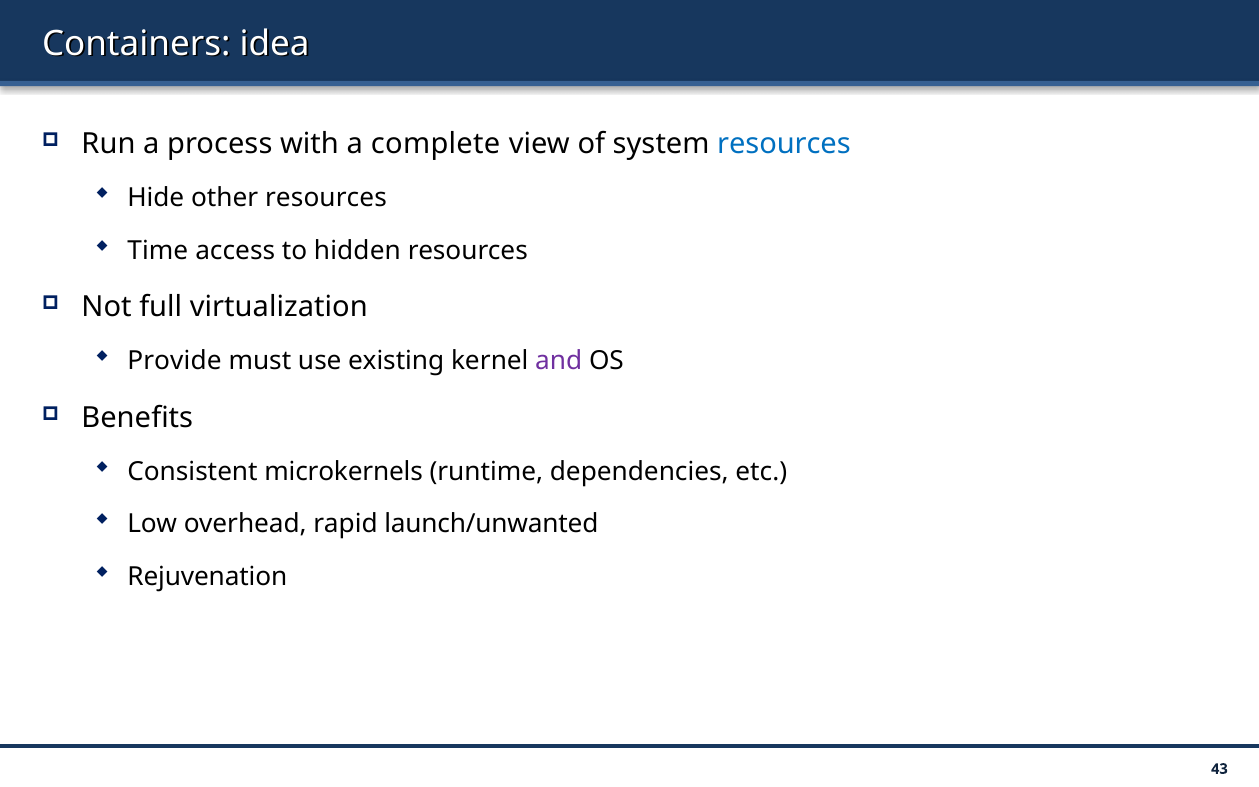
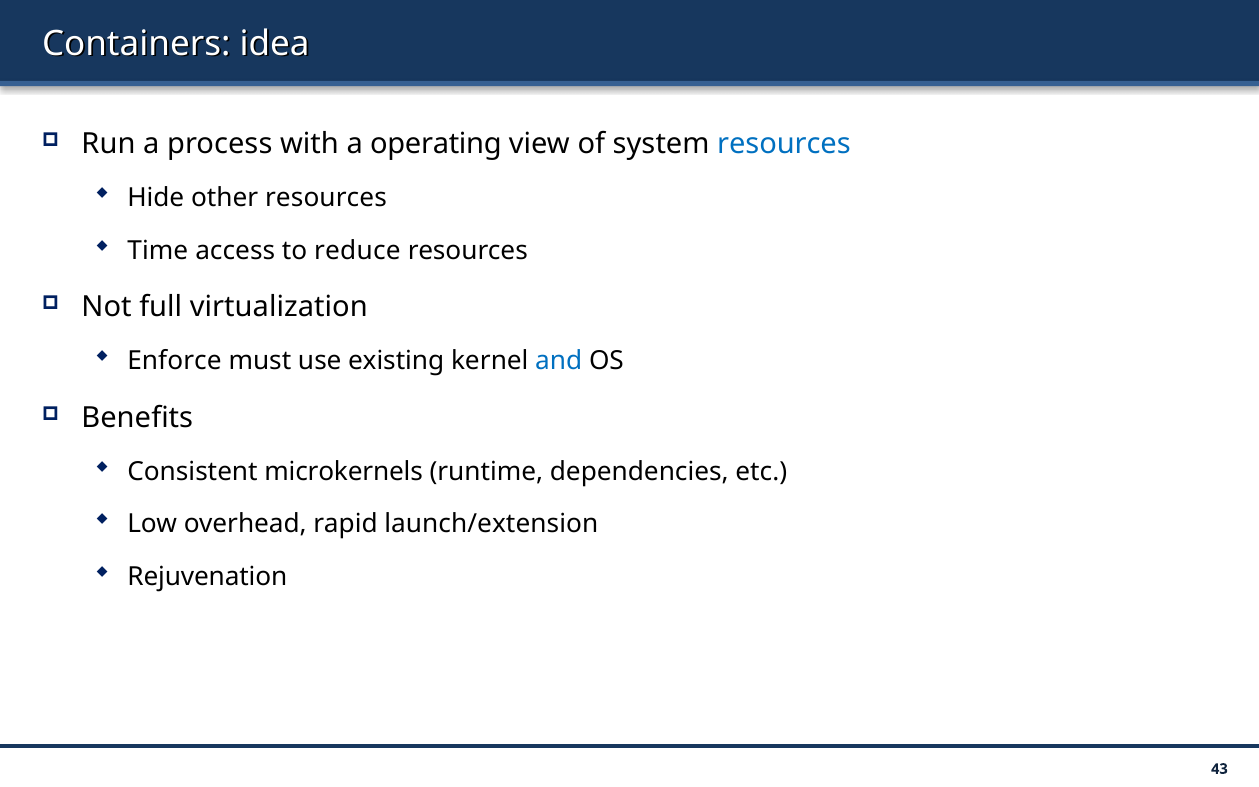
complete: complete -> operating (436, 144)
hidden: hidden -> reduce (357, 251)
Provide: Provide -> Enforce (174, 361)
and colour: purple -> blue (559, 361)
launch/unwanted: launch/unwanted -> launch/extension (491, 524)
